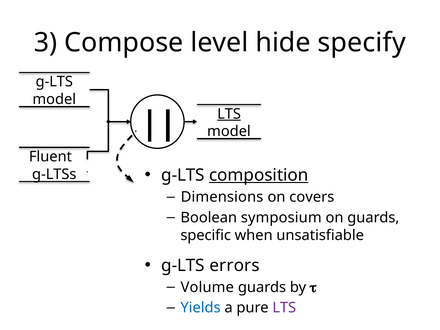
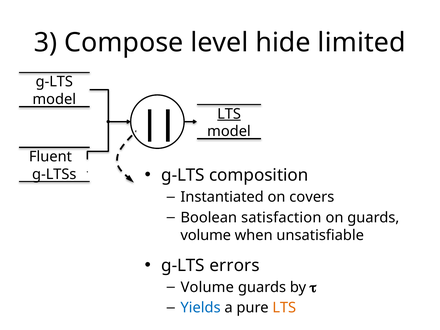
specify: specify -> limited (362, 43)
composition underline: present -> none (259, 175)
Dimensions: Dimensions -> Instantiated (222, 197)
symposium: symposium -> satisfaction (281, 218)
specific: specific -> volume (206, 235)
LTS colour: purple -> orange (284, 308)
